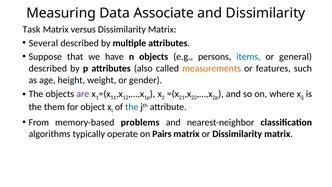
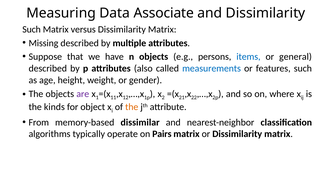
Task: Task -> Such (32, 29)
Several: Several -> Missing (43, 43)
measurements colour: orange -> blue (212, 68)
them: them -> kinds (54, 107)
the colour: blue -> orange (132, 107)
problems: problems -> dissimilar (140, 122)
